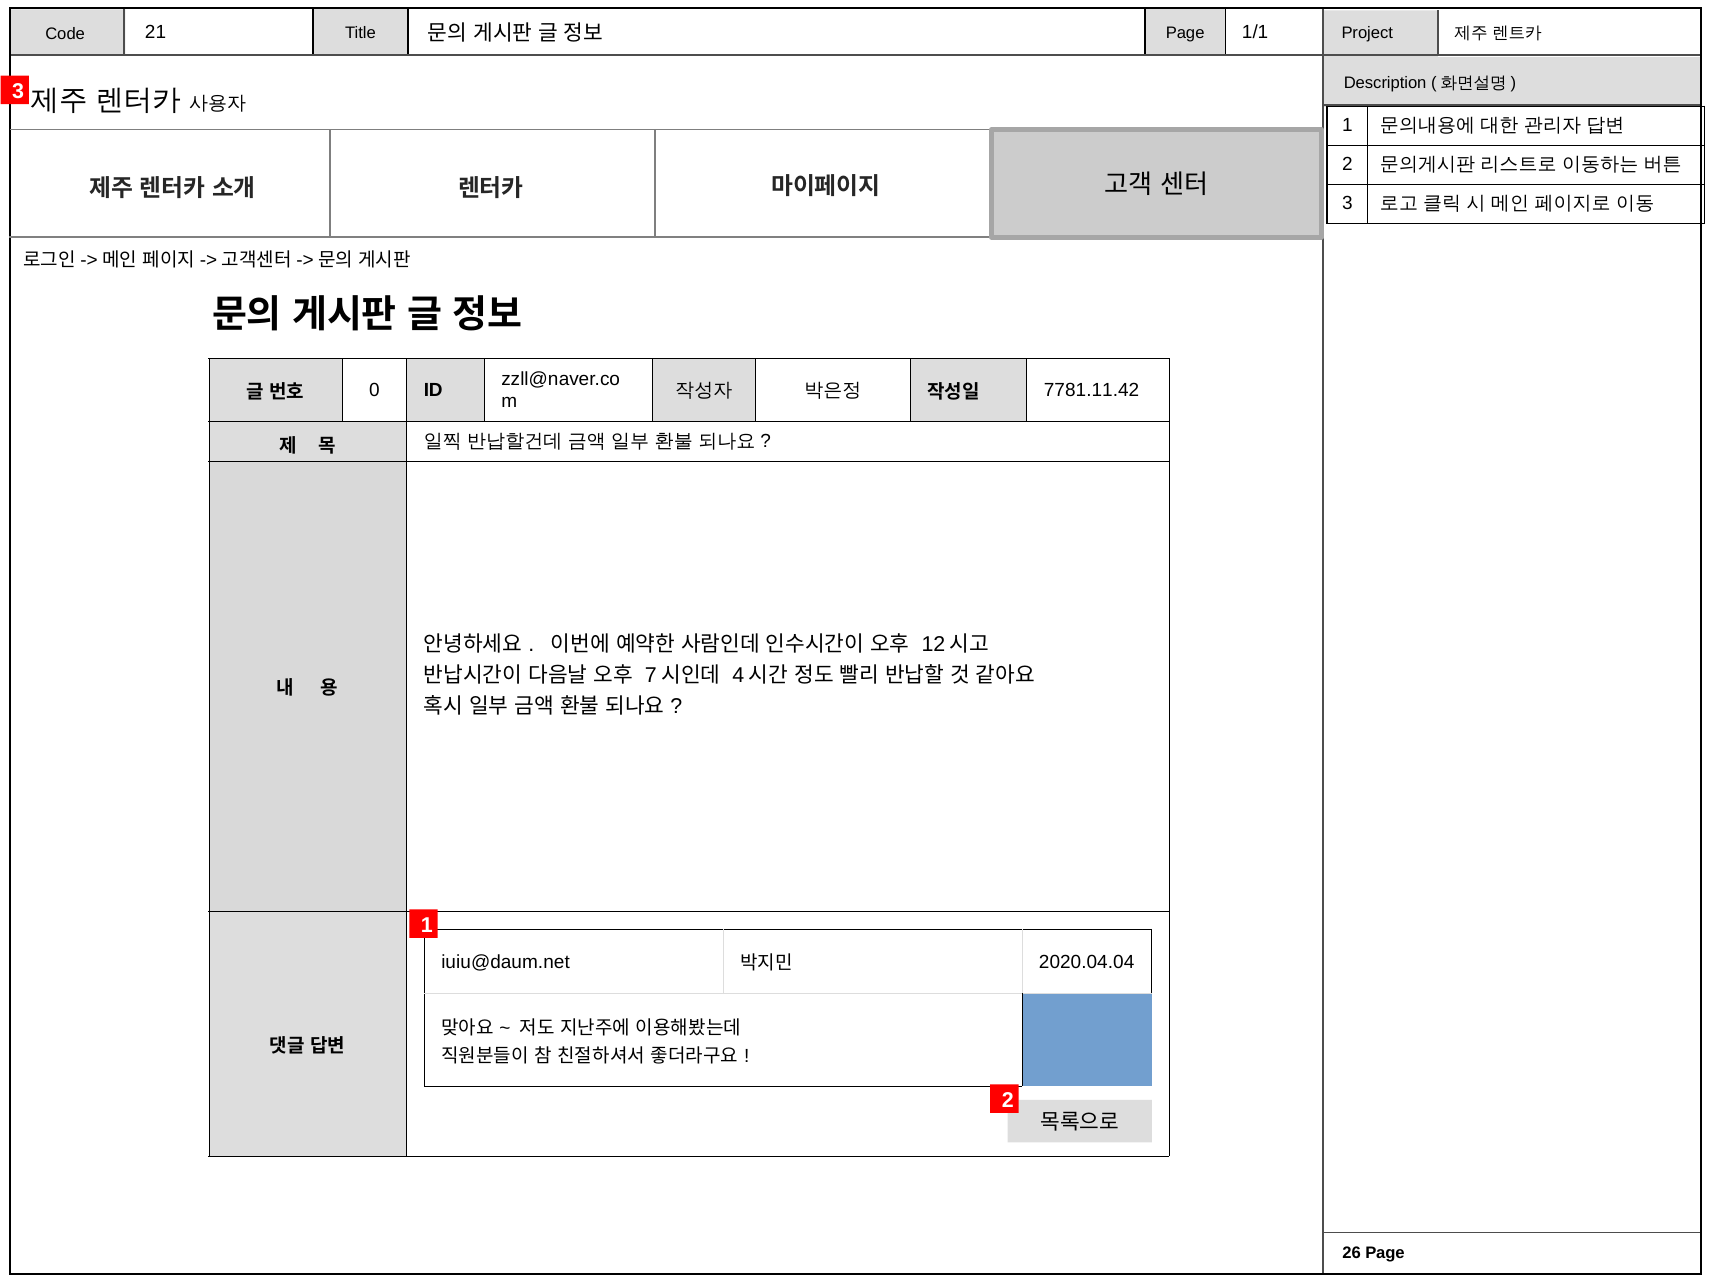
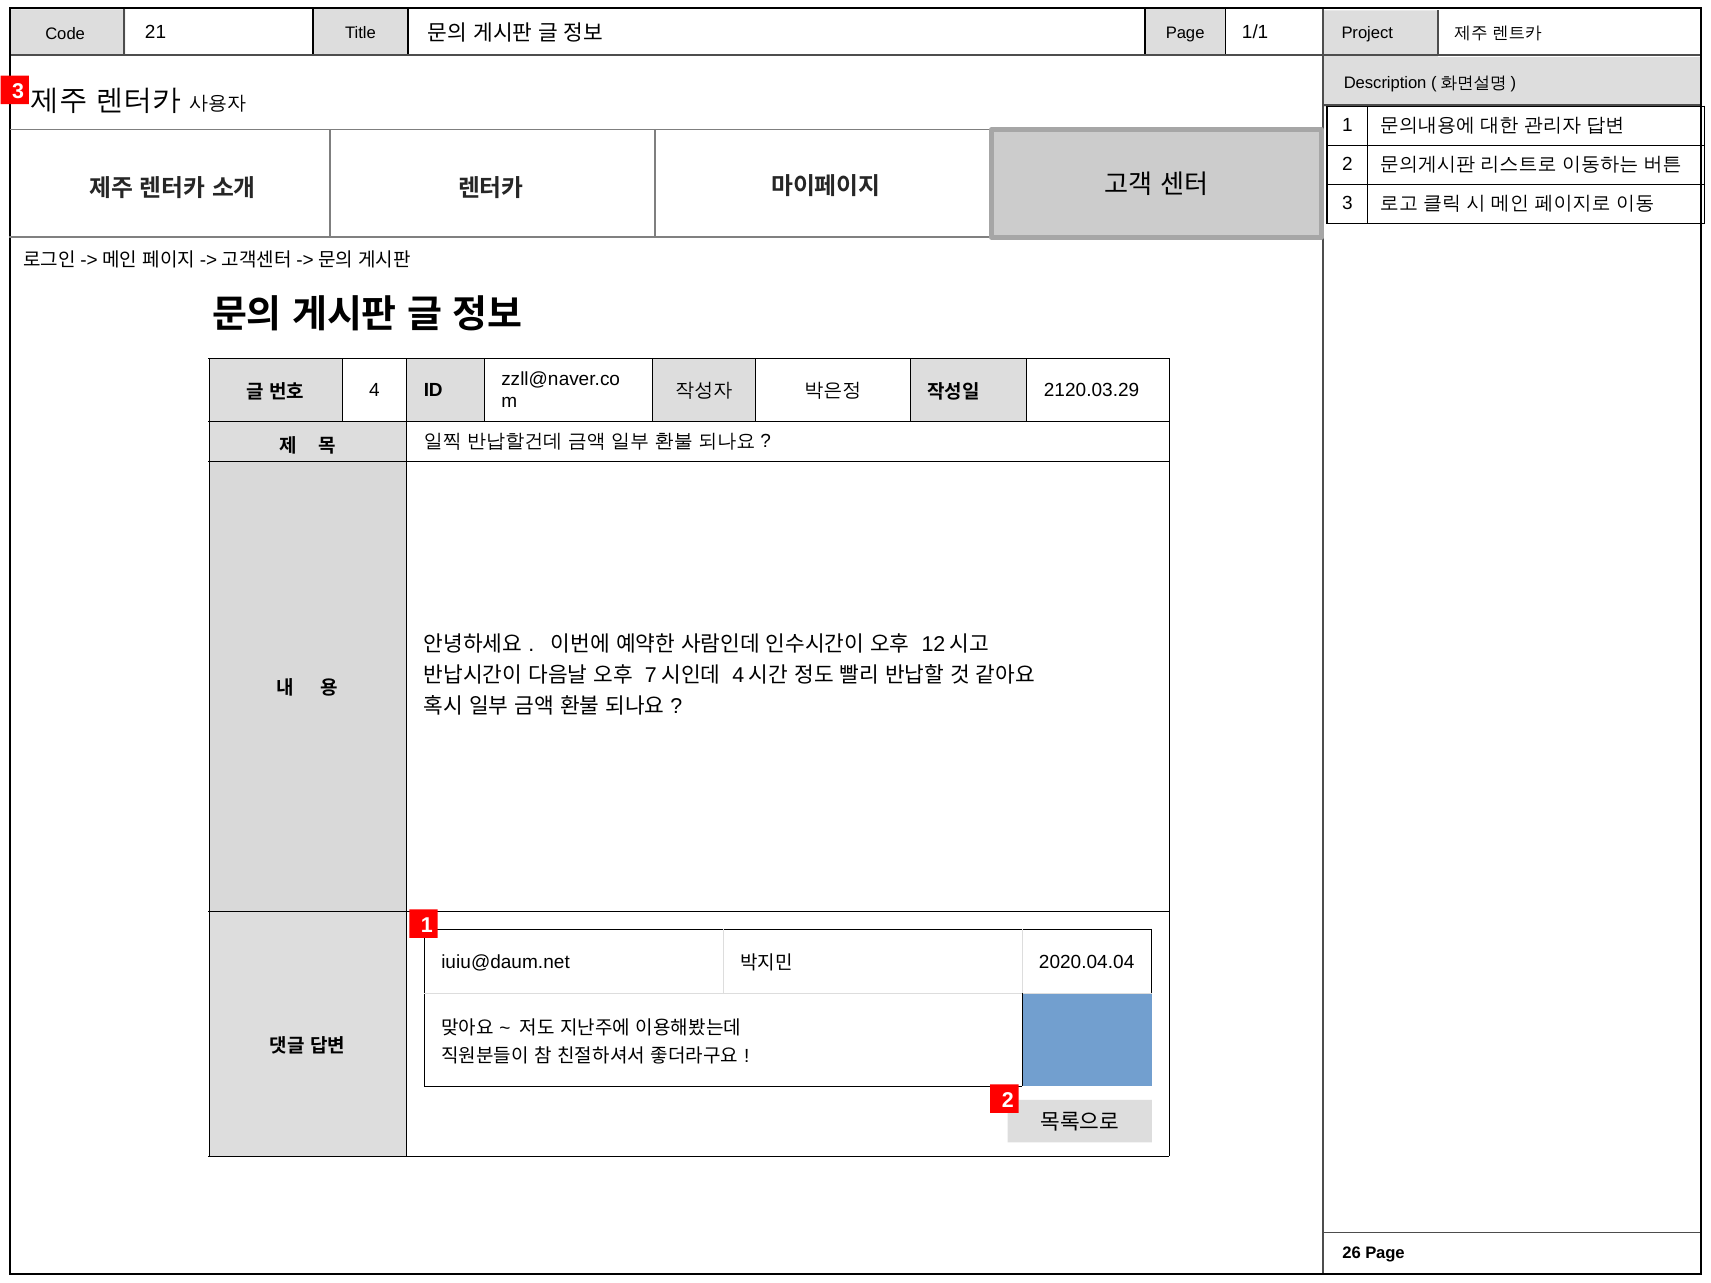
0: 0 -> 4 (374, 390)
7781.11.42: 7781.11.42 -> 2120.03.29 (1092, 390)
